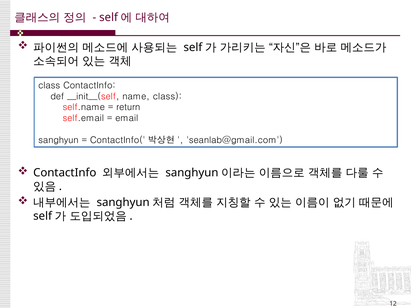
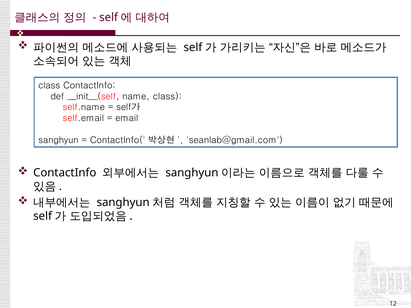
return: return -> self가 (128, 107)
